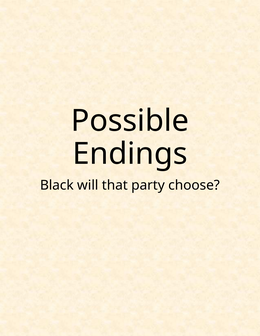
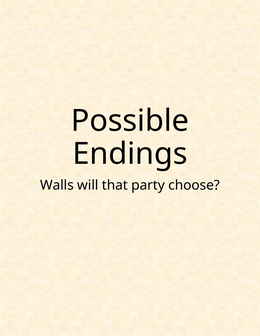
Black: Black -> Walls (57, 186)
